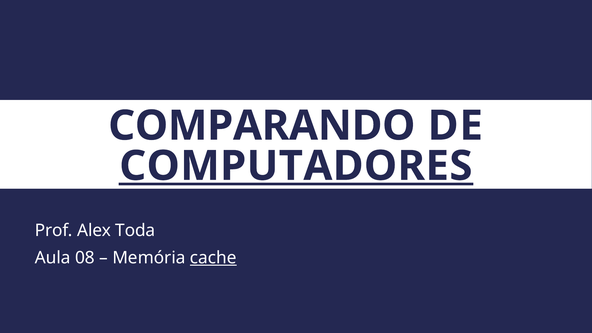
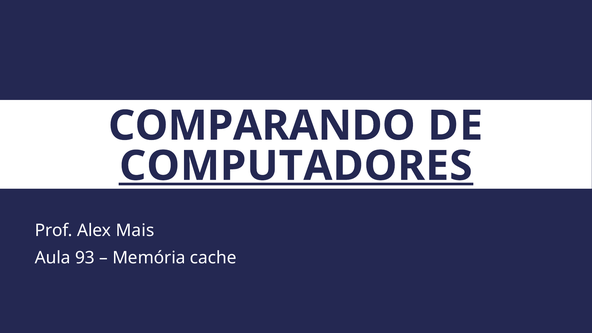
Toda: Toda -> Mais (135, 231)
08: 08 -> 93 (85, 258)
cache underline: present -> none (213, 258)
